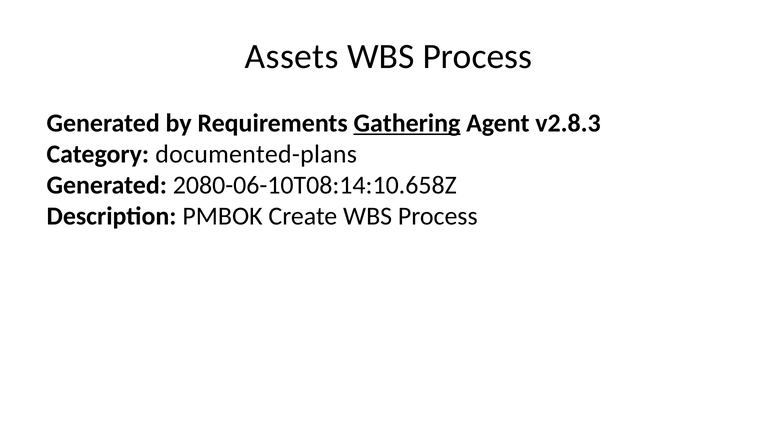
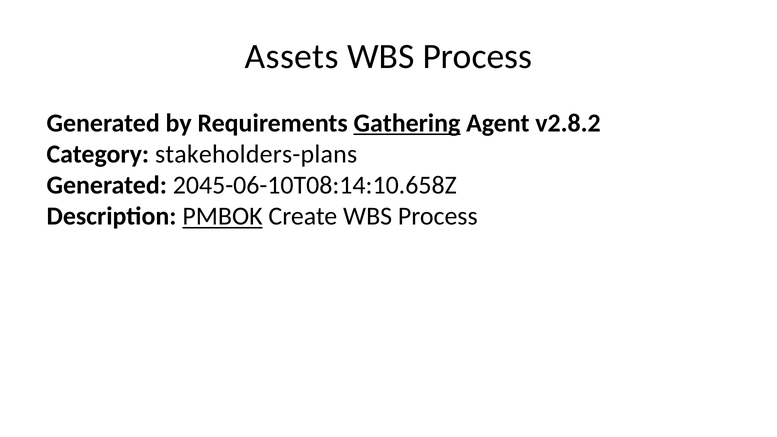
v2.8.3: v2.8.3 -> v2.8.2 (568, 123)
documented-plans: documented-plans -> stakeholders-plans (256, 154)
2080-06-10T08:14:10.658Z: 2080-06-10T08:14:10.658Z -> 2045-06-10T08:14:10.658Z (315, 185)
PMBOK underline: none -> present (223, 216)
